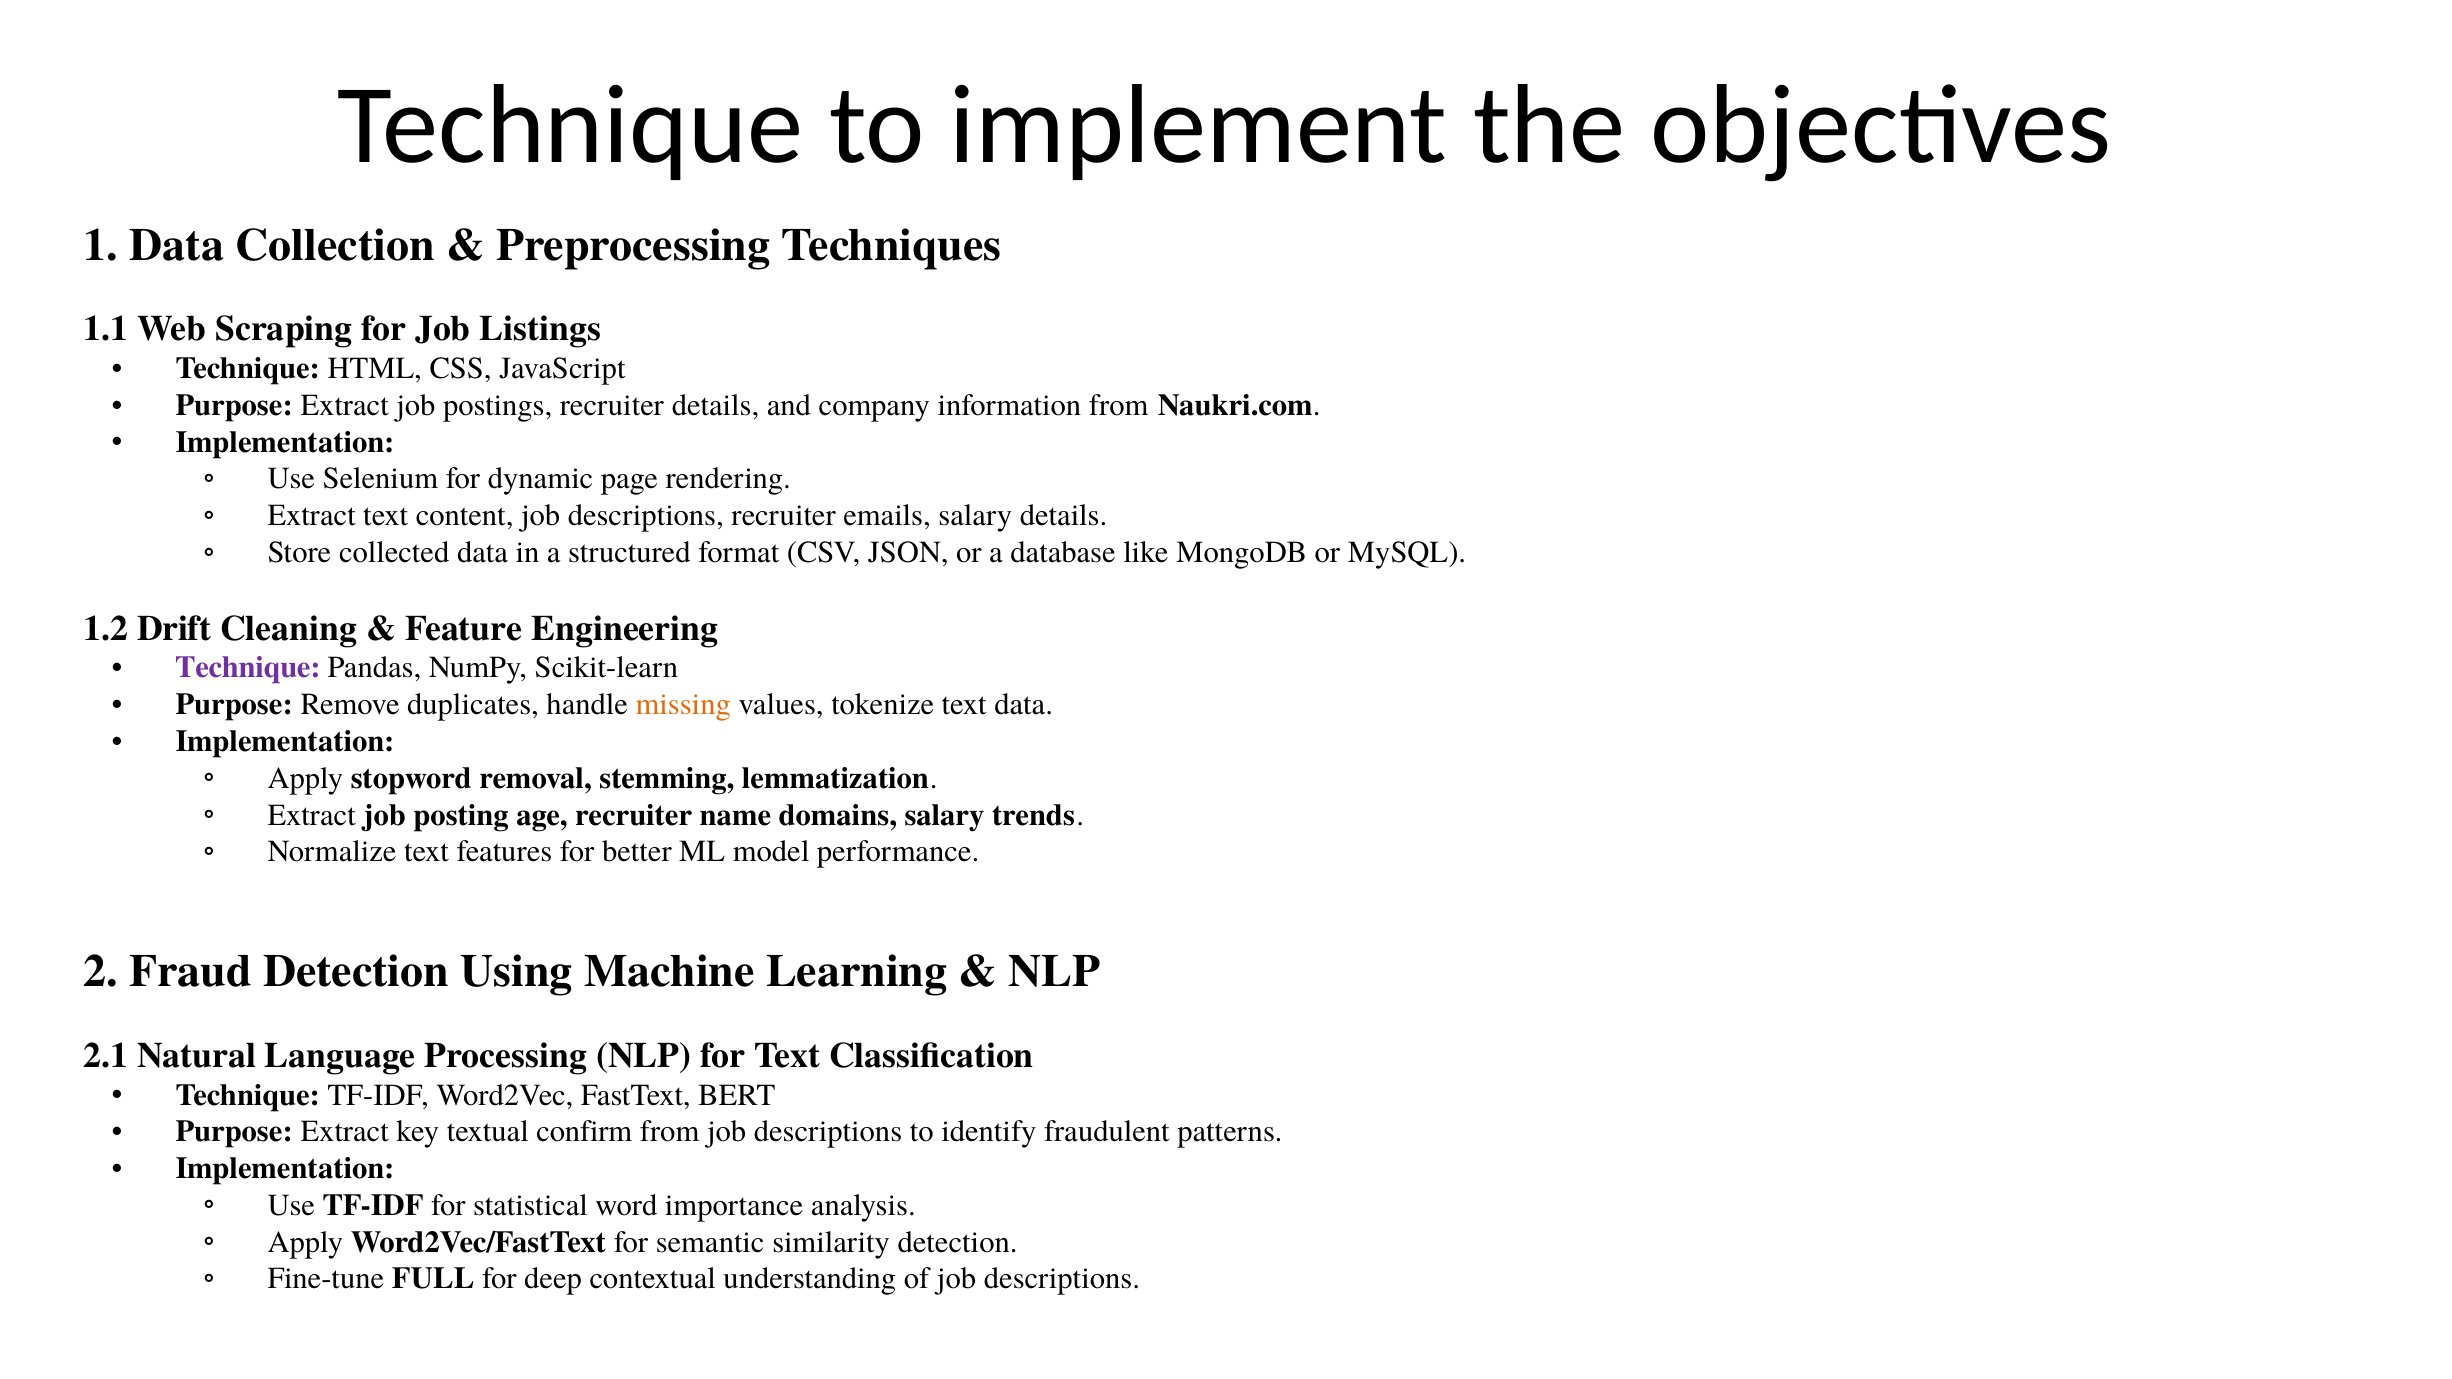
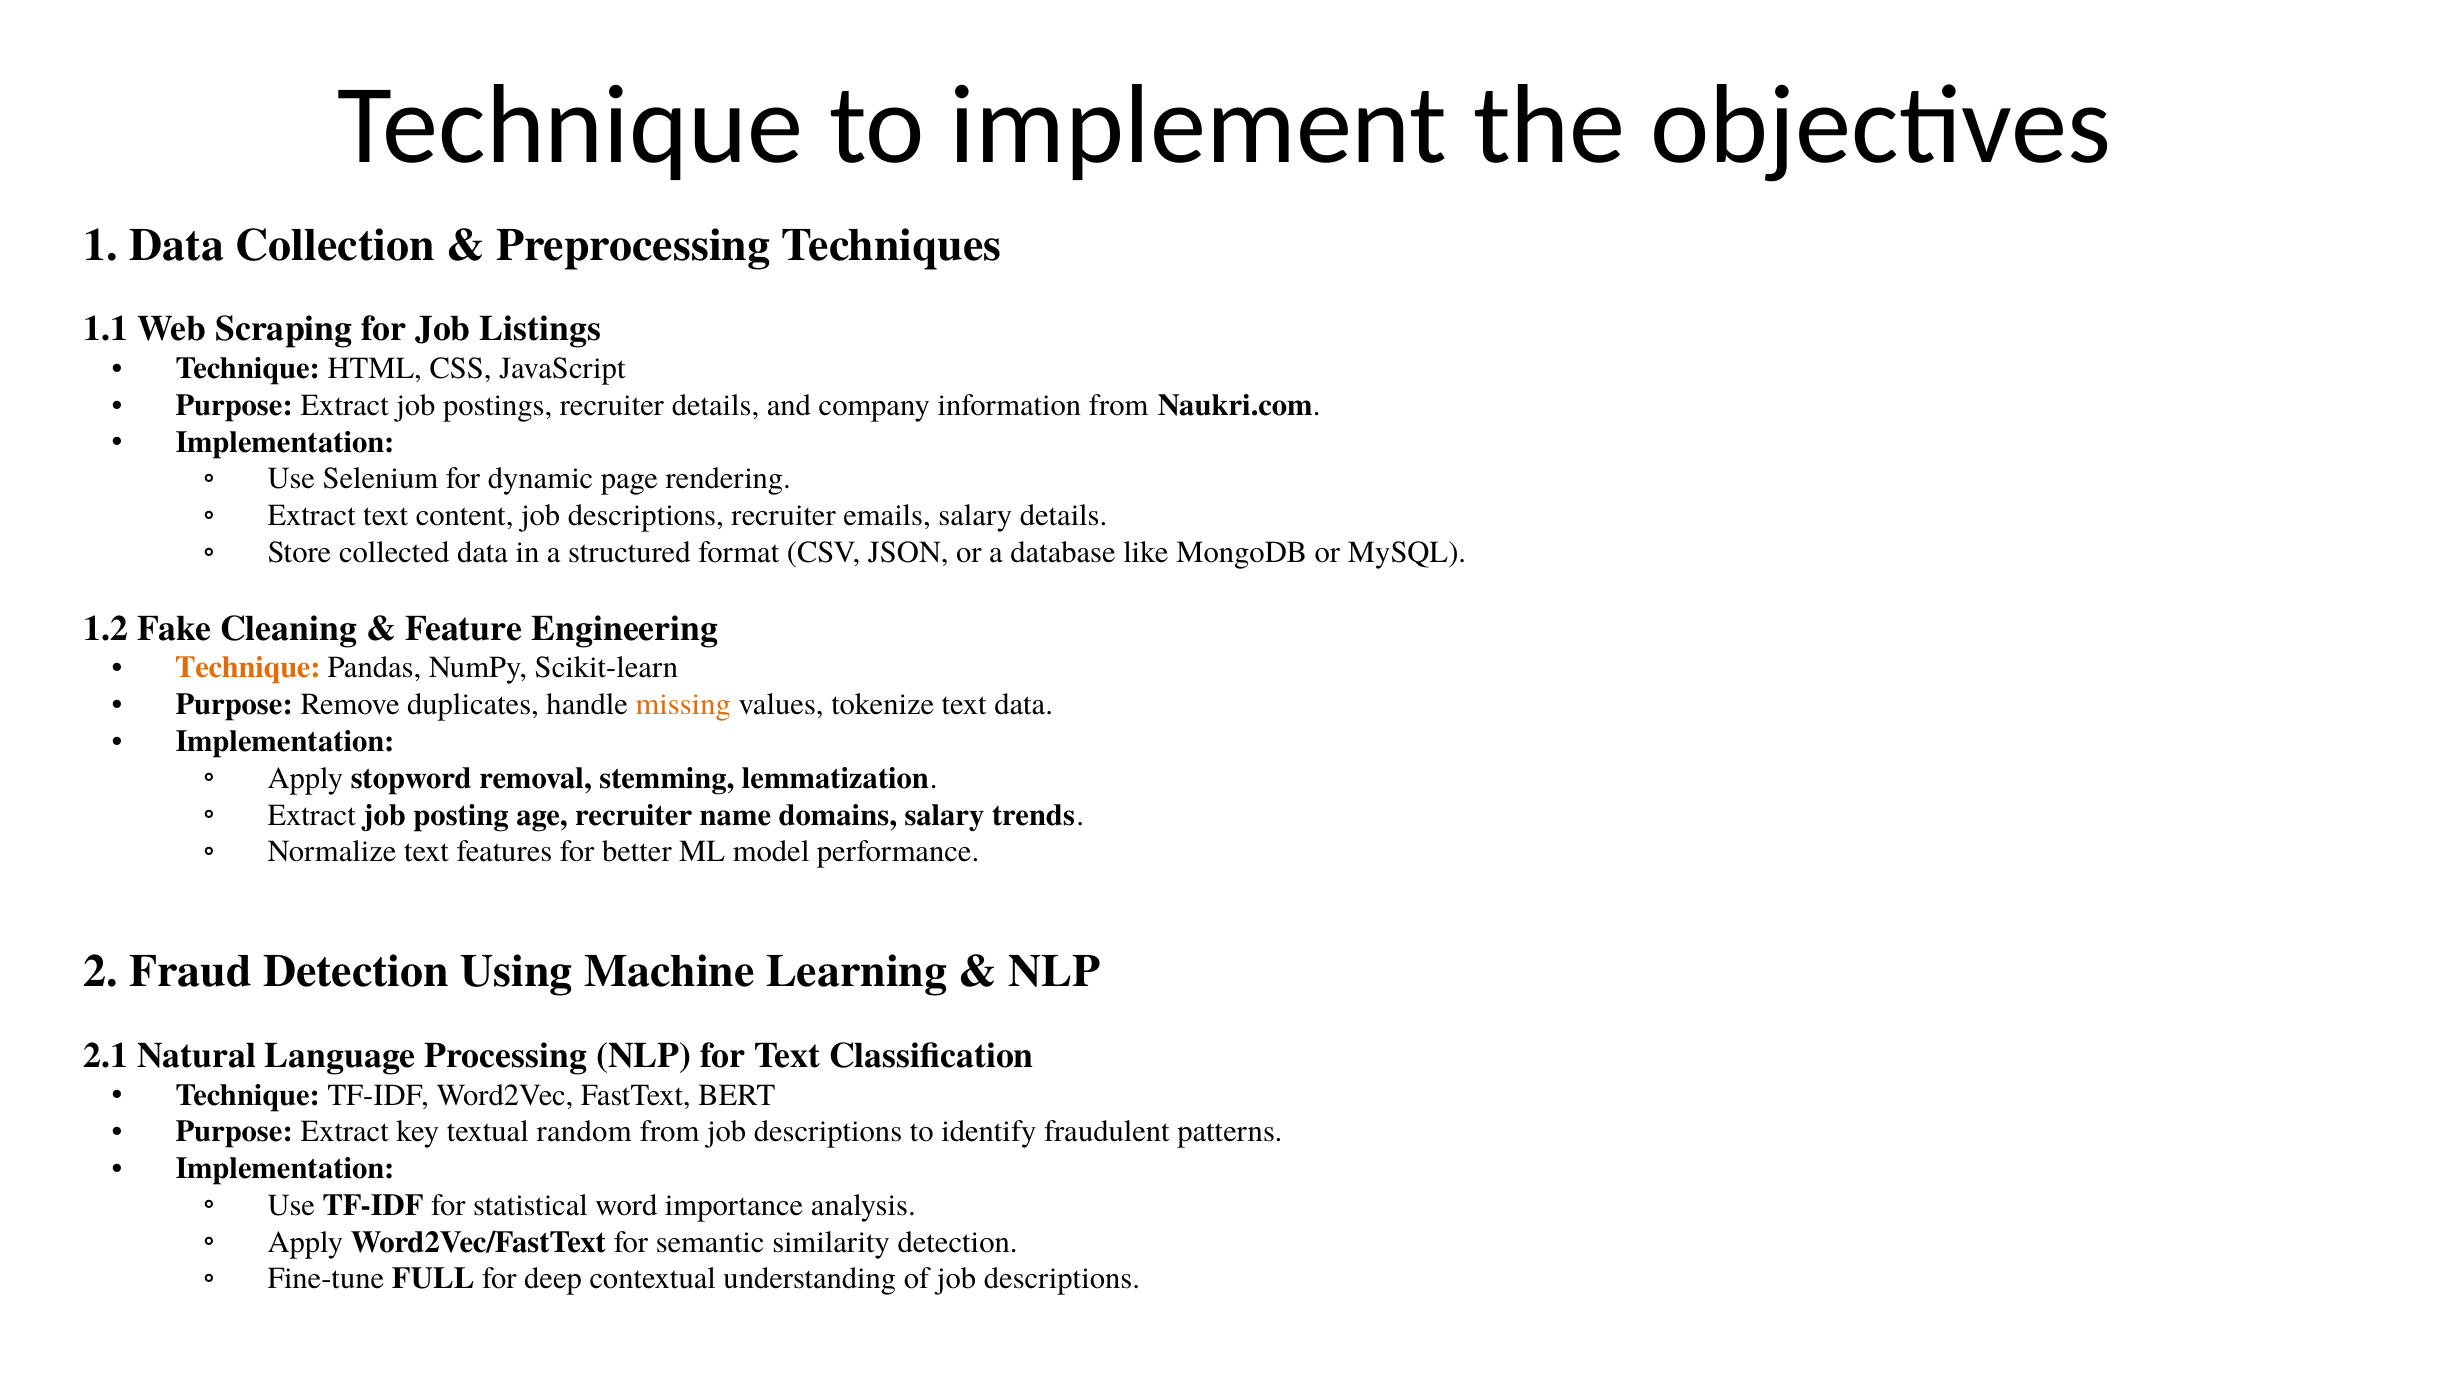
Drift: Drift -> Fake (174, 629)
Technique colour: purple -> orange (248, 668)
confirm: confirm -> random (584, 1132)
